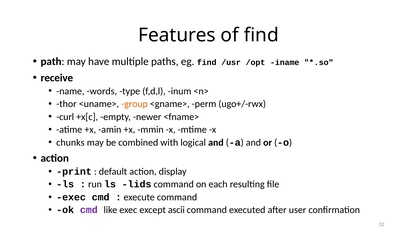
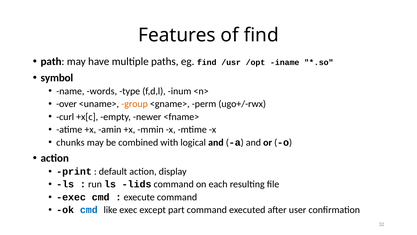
receive: receive -> symbol (57, 78)
thor: thor -> over (67, 104)
cmd colour: purple -> blue (89, 210)
ascii: ascii -> part (176, 210)
